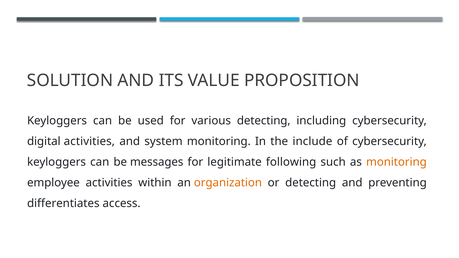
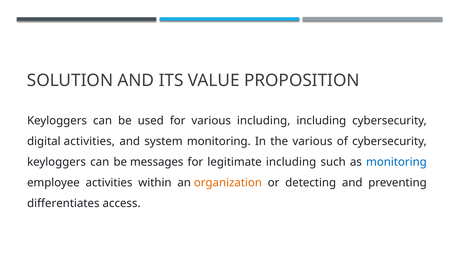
various detecting: detecting -> including (264, 121)
the include: include -> various (312, 141)
legitimate following: following -> including (291, 162)
monitoring colour: orange -> blue (396, 162)
